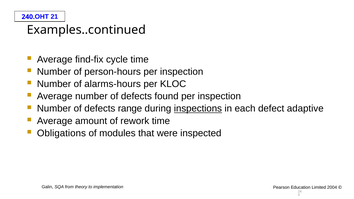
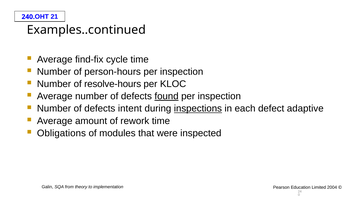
alarms-hours: alarms-hours -> resolve-hours (113, 84)
found underline: none -> present (167, 96)
range: range -> intent (130, 109)
